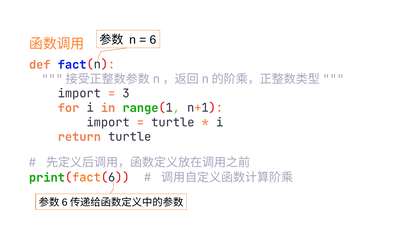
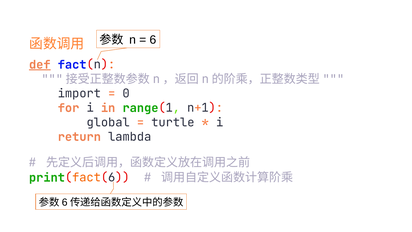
def underline: none -> present (40, 65)
3: 3 -> 0 (126, 93)
import: import -> global (108, 122)
return turtle: turtle -> lambda (130, 137)
